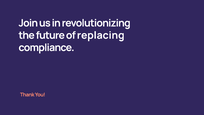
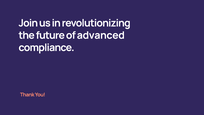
replacing: replacing -> advanced (101, 35)
